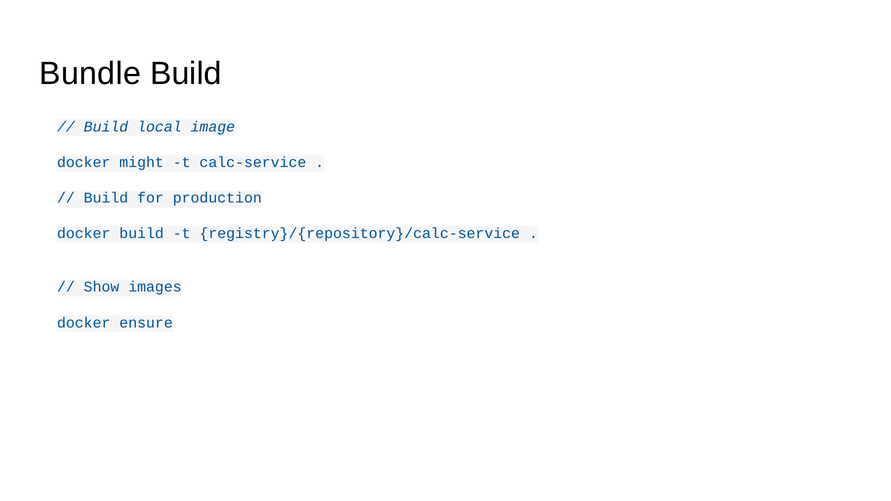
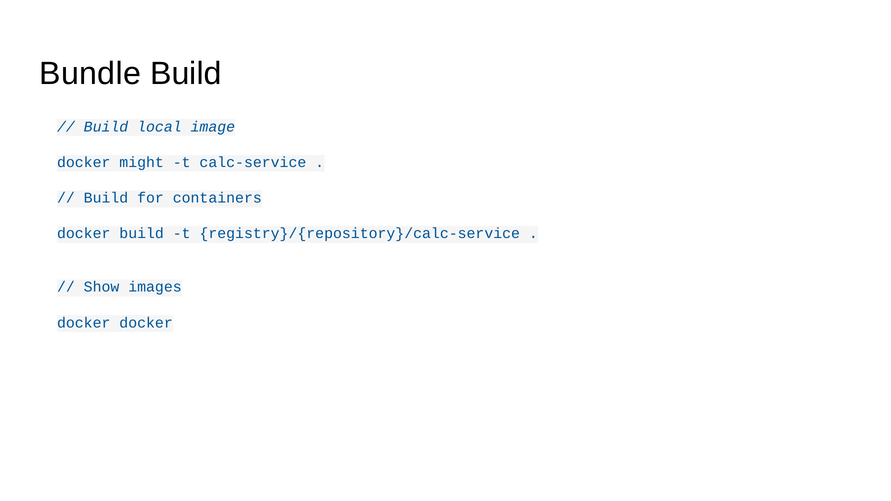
production: production -> containers (217, 198)
docker ensure: ensure -> docker (146, 323)
